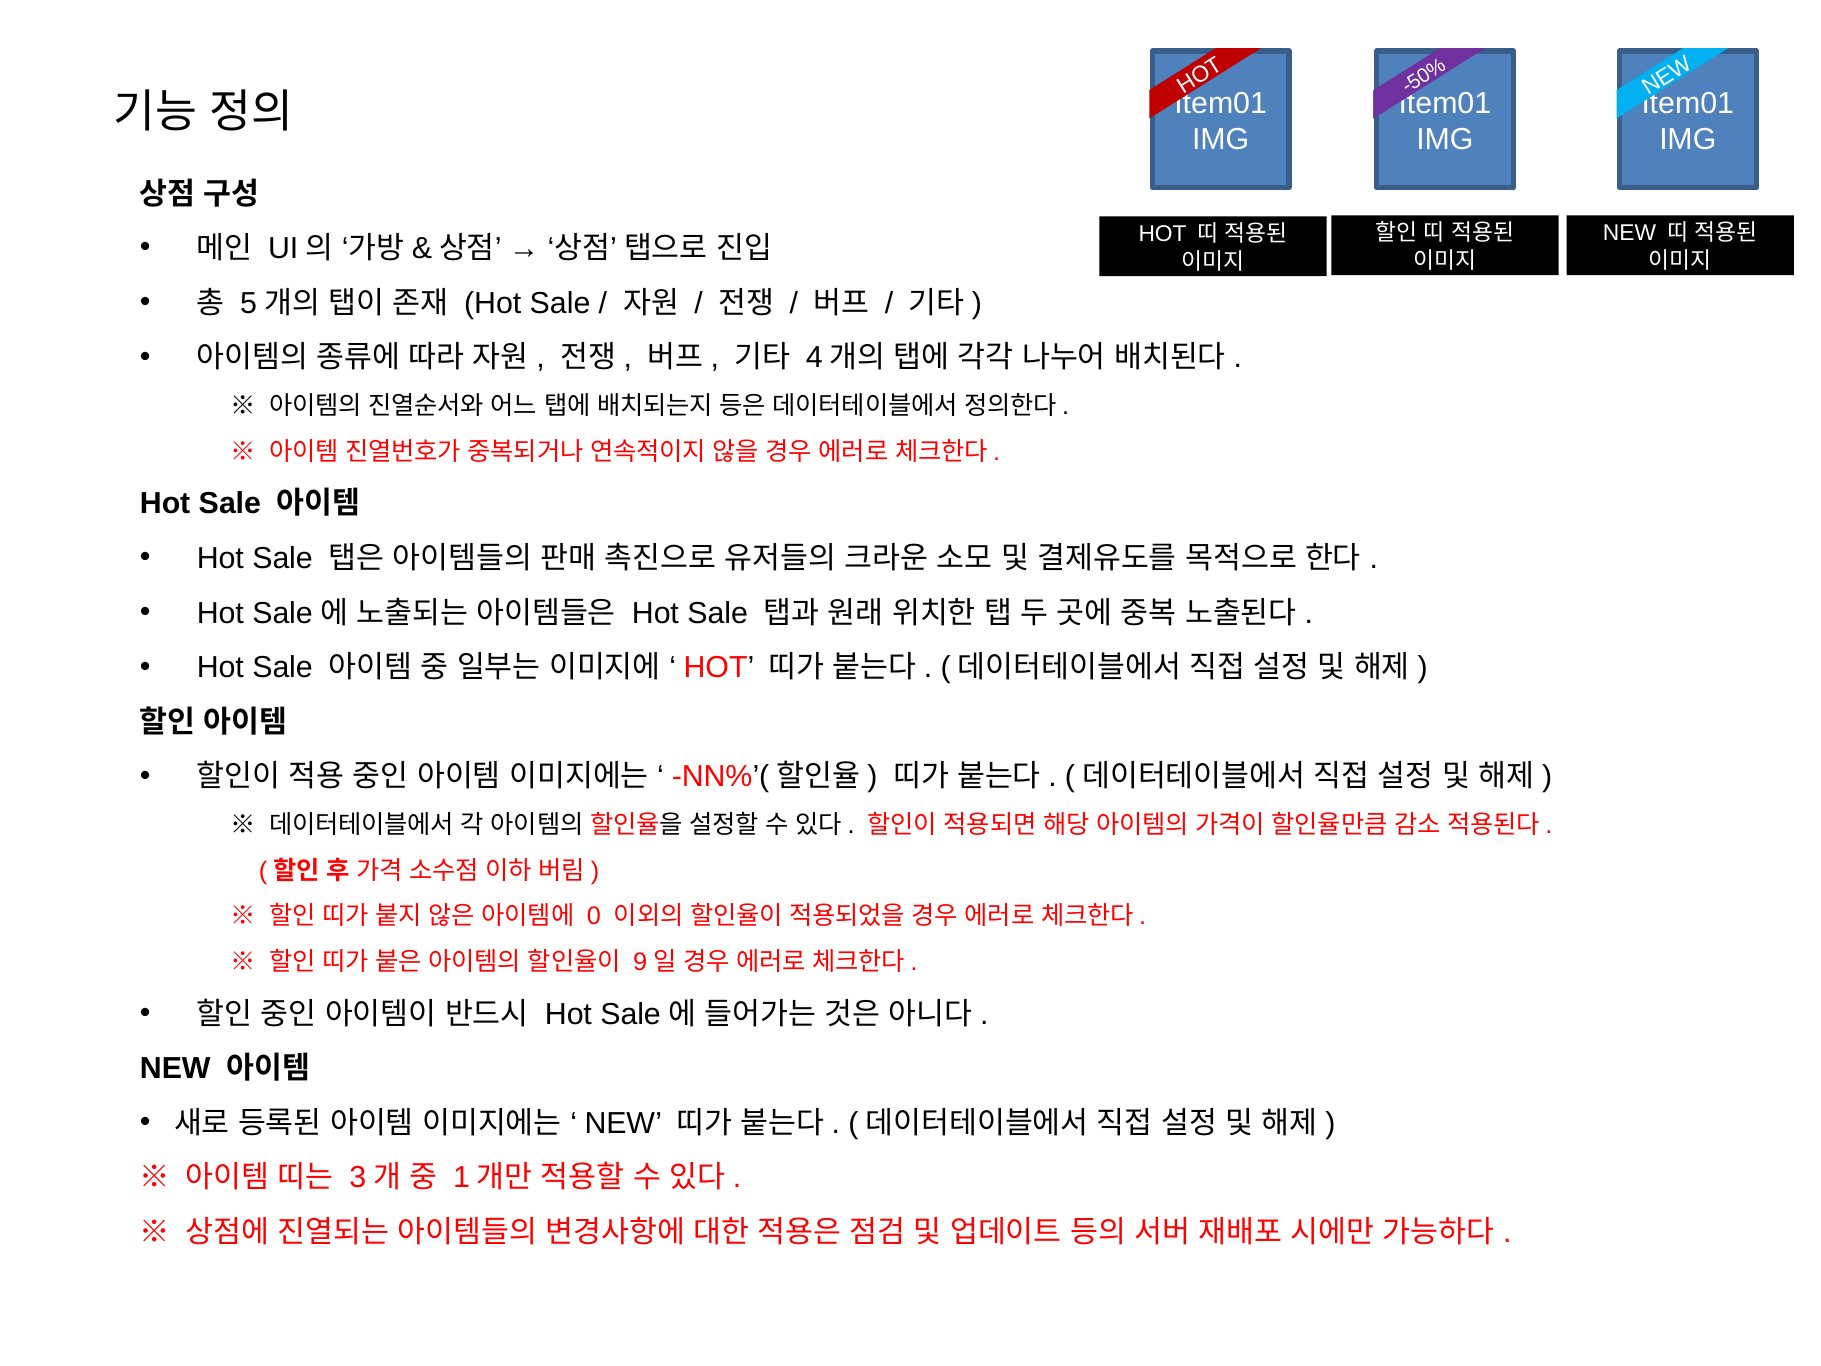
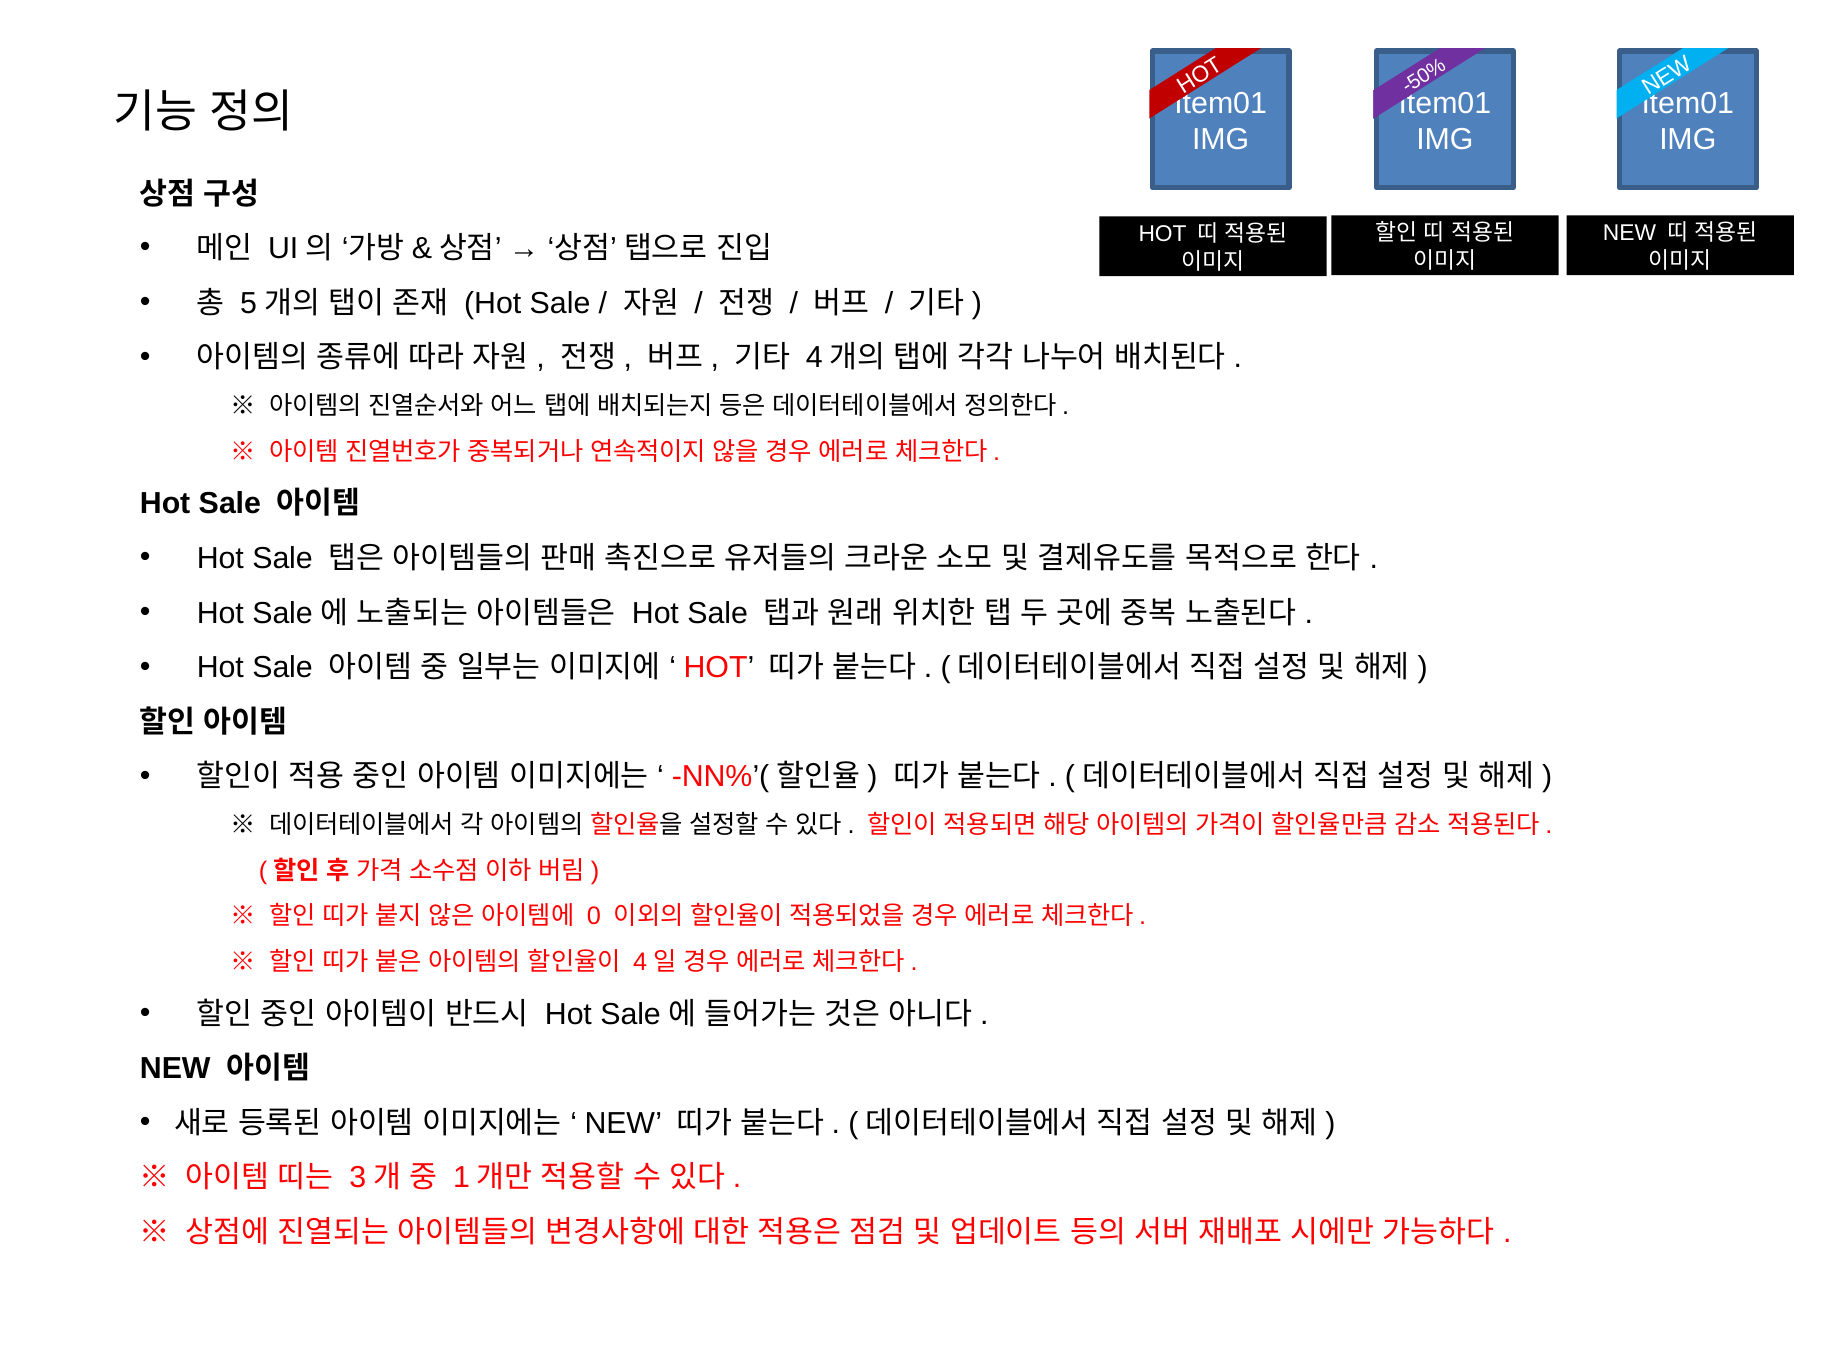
9: 9 -> 4 (640, 962)
